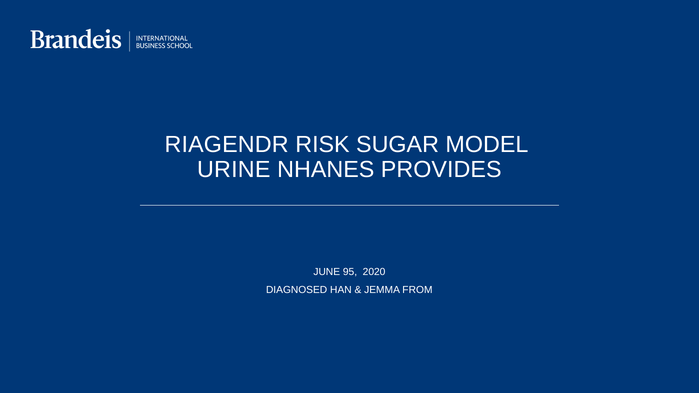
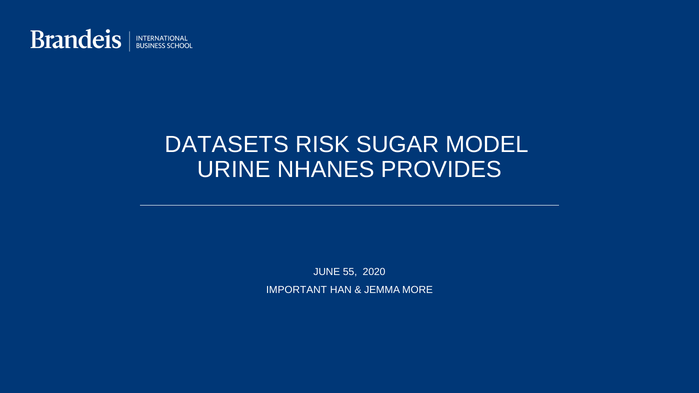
RIAGENDR: RIAGENDR -> DATASETS (227, 145)
95: 95 -> 55 (350, 272)
DIAGNOSED: DIAGNOSED -> IMPORTANT (297, 290)
FROM: FROM -> MORE (418, 290)
